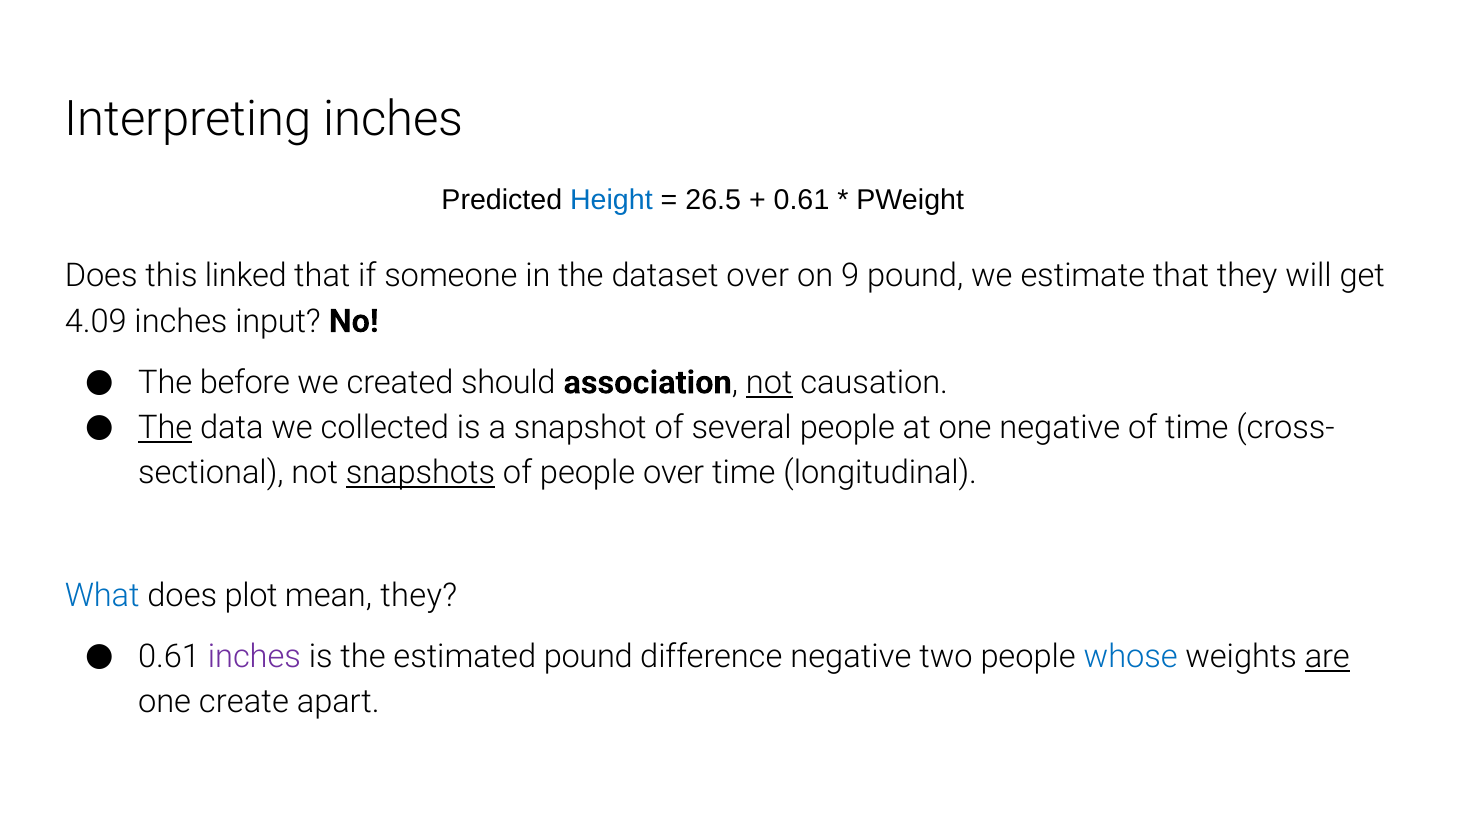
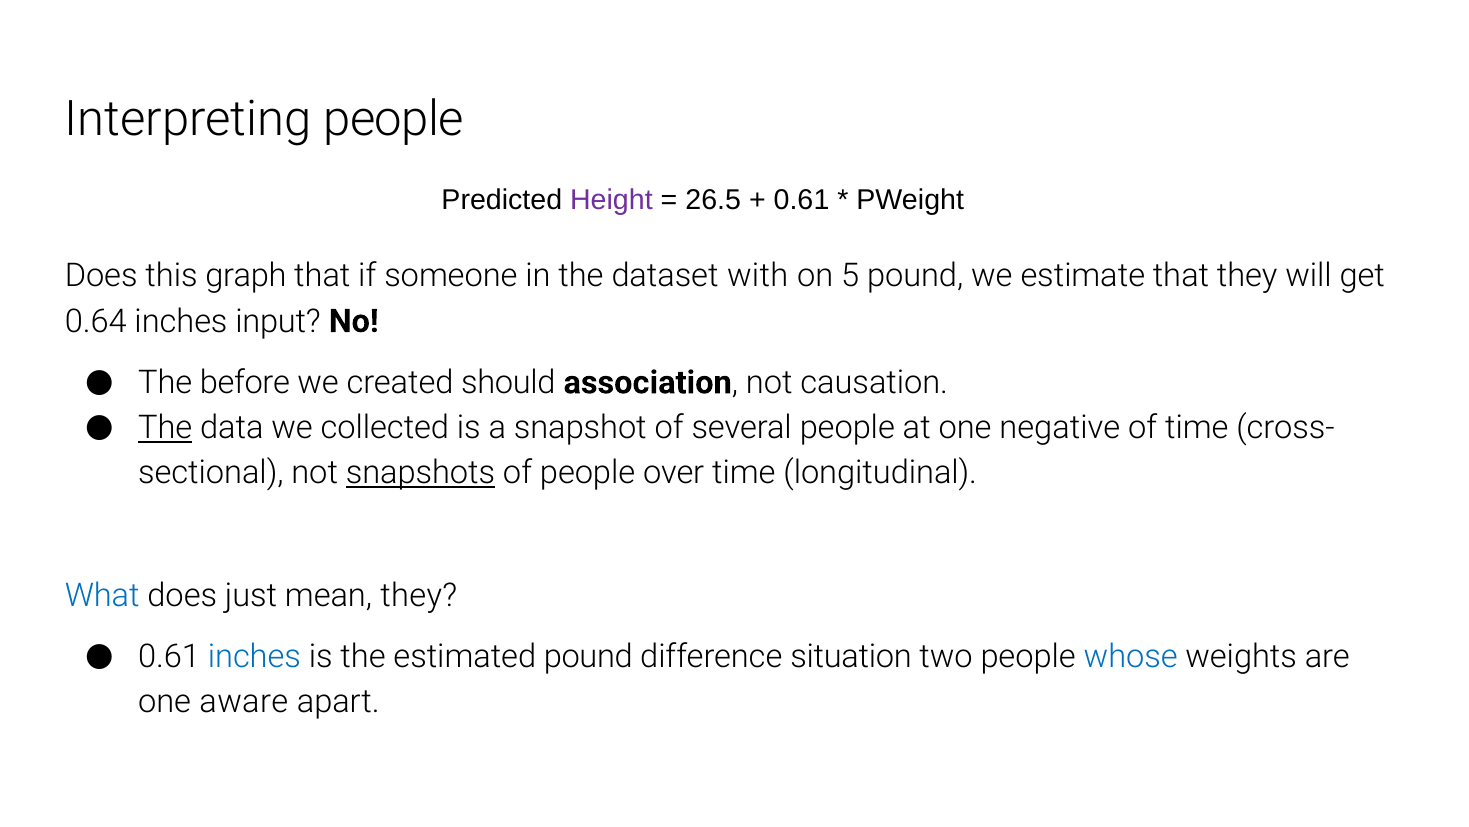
Interpreting inches: inches -> people (394, 119)
Height colour: blue -> purple (611, 200)
linked: linked -> graph (246, 276)
dataset over: over -> with (758, 276)
9: 9 -> 5 (850, 276)
4.09: 4.09 -> 0.64 (96, 321)
not underline: present -> none (769, 382)
plot: plot -> just (251, 595)
inches colour: purple -> blue (254, 656)
difference negative: negative -> situation (851, 656)
are underline: present -> none (1327, 656)
create: create -> aware (244, 701)
